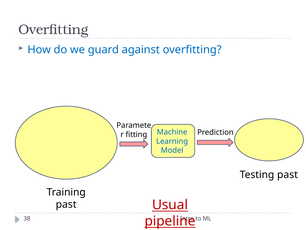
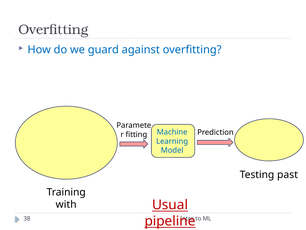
past: past -> with (66, 204)
